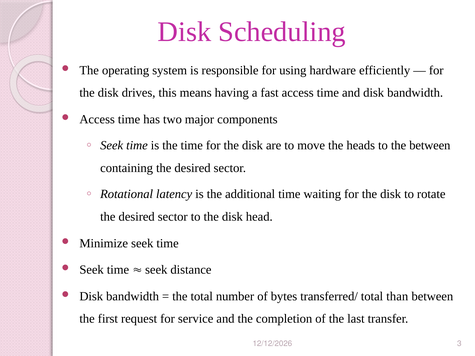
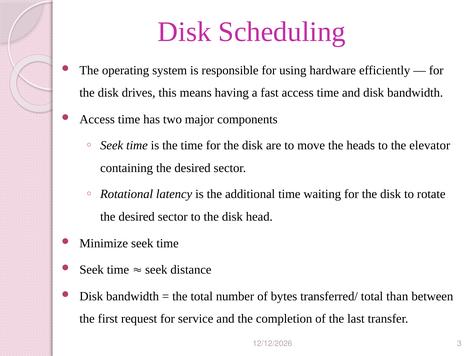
the between: between -> elevator (430, 146)
